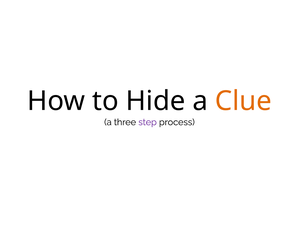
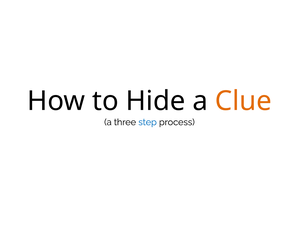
step colour: purple -> blue (148, 122)
